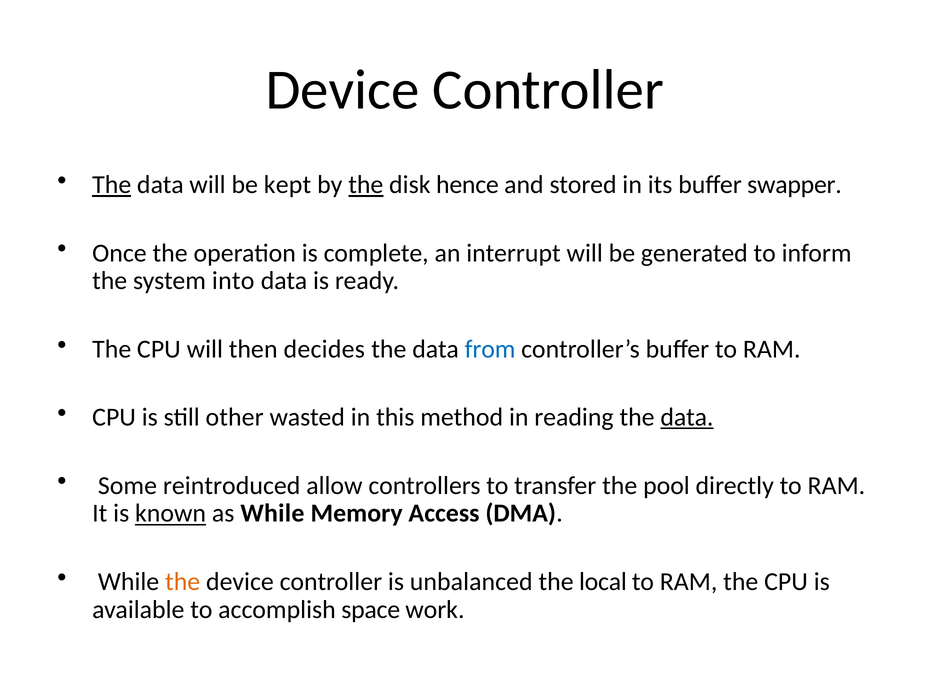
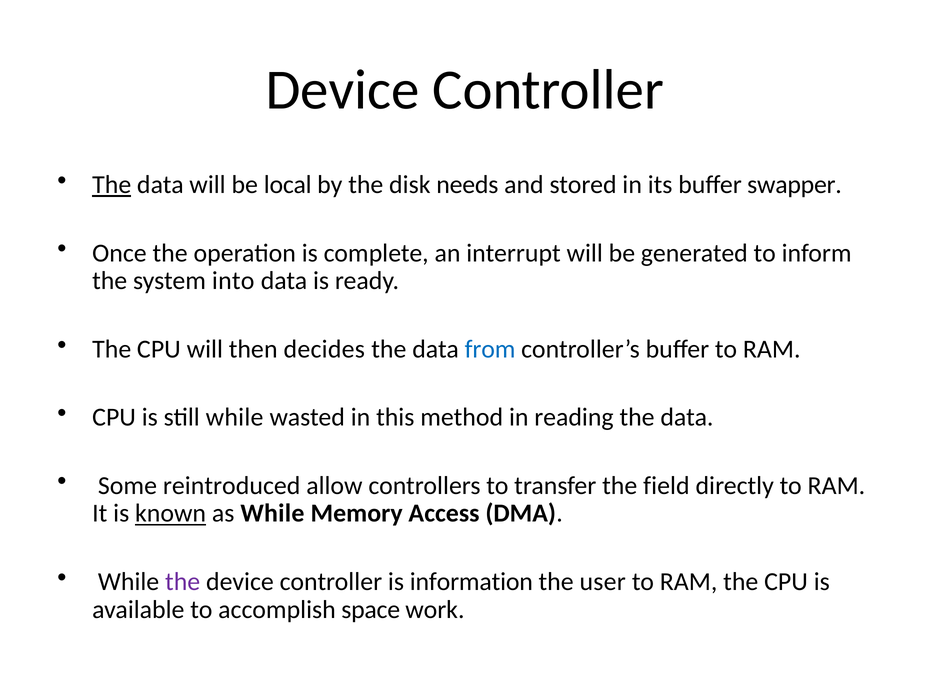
kept: kept -> local (288, 185)
the underline: present -> none (366, 185)
hence: hence -> needs (467, 185)
still other: other -> while (235, 417)
data underline: present -> none (687, 417)
pool: pool -> field (666, 485)
the colour: orange -> purple (183, 581)
unbalanced: unbalanced -> information (471, 581)
local: local -> user (603, 581)
